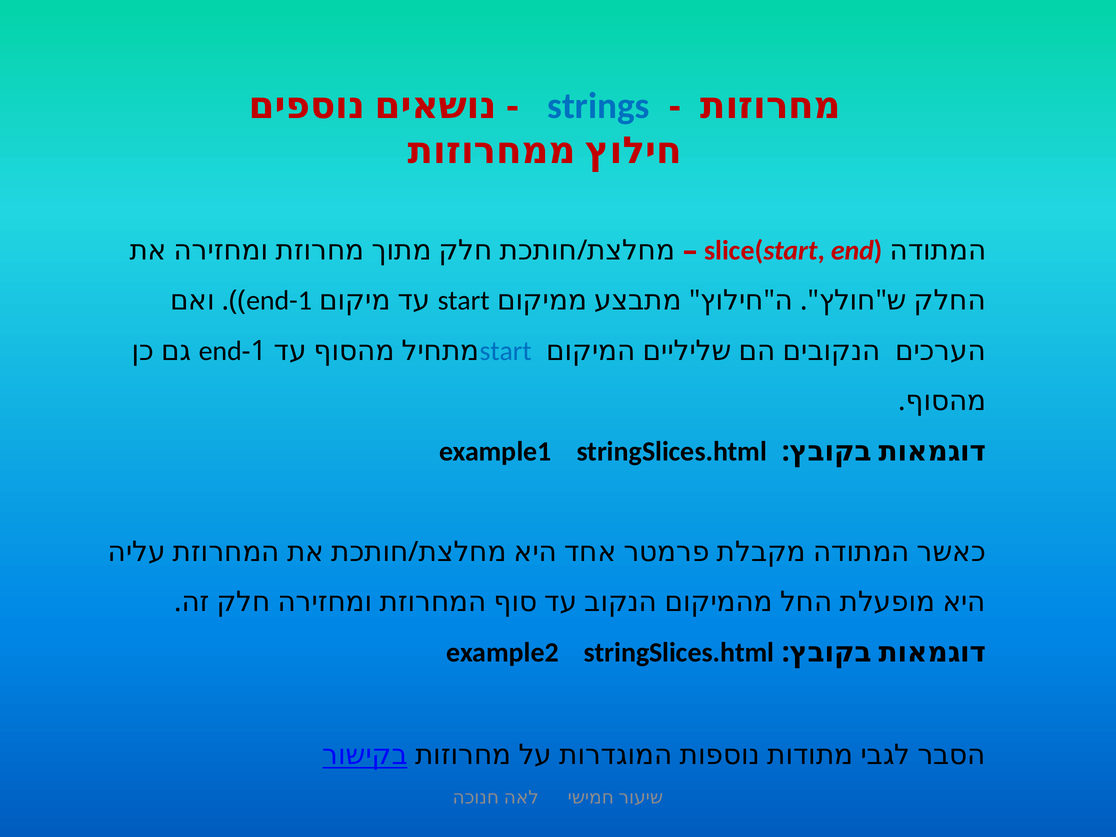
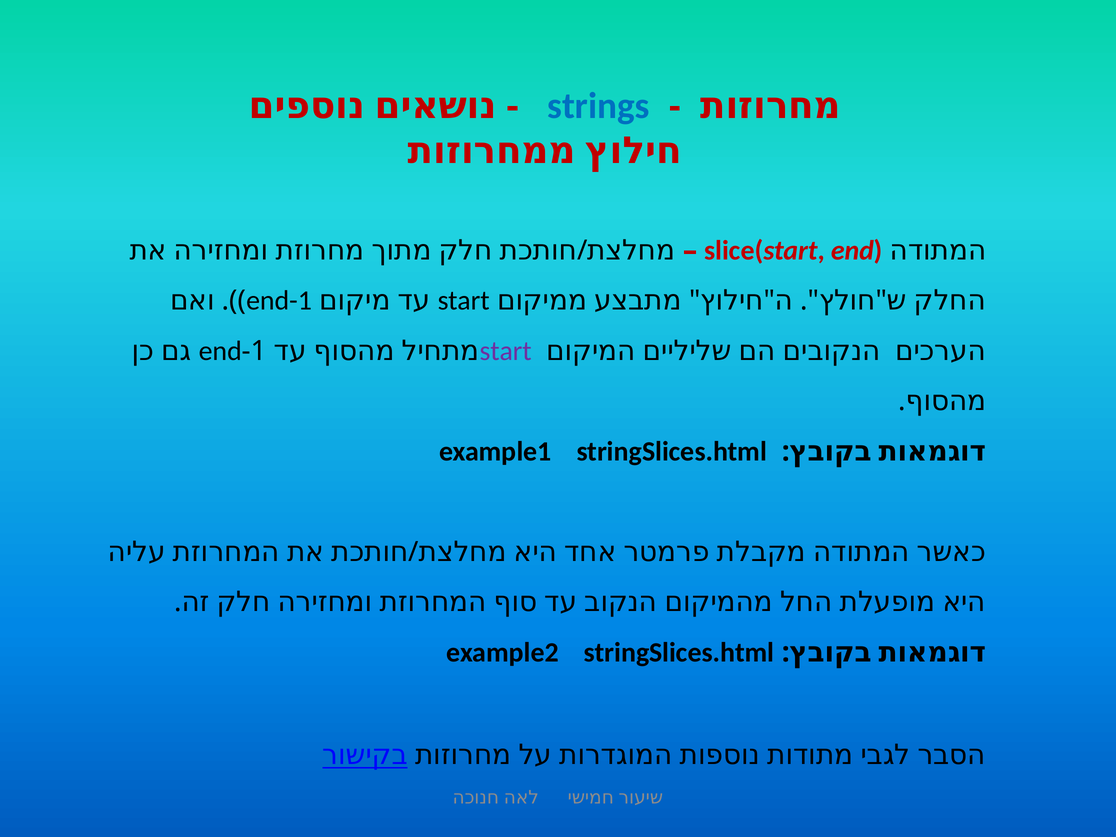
start colour: blue -> purple (506, 351)
